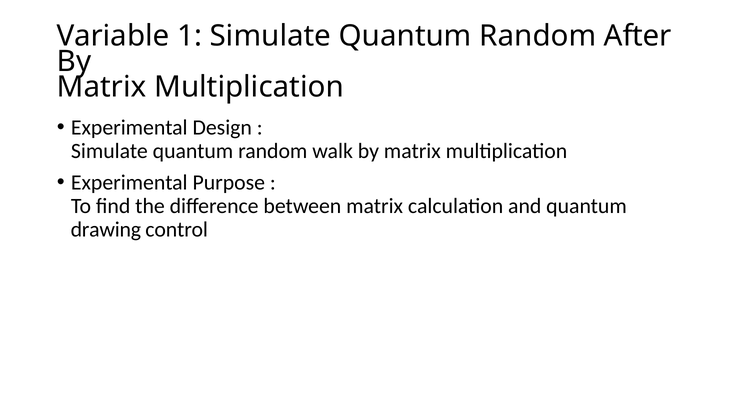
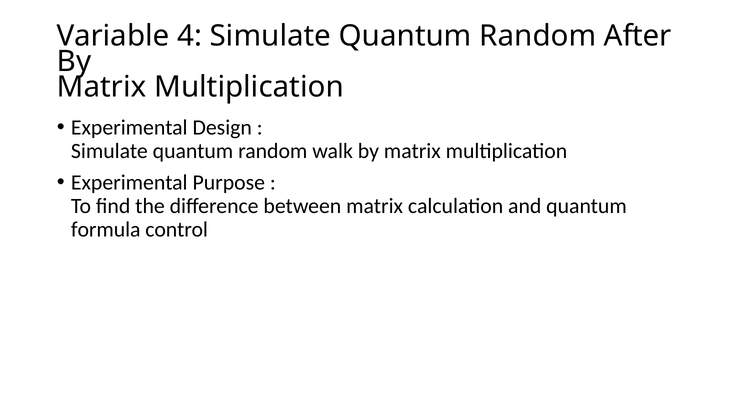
1: 1 -> 4 (190, 36)
drawing: drawing -> formula (106, 230)
